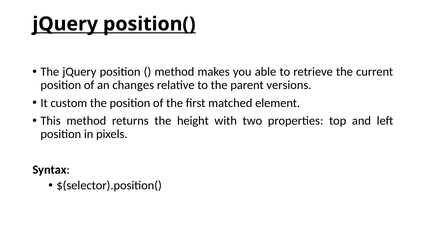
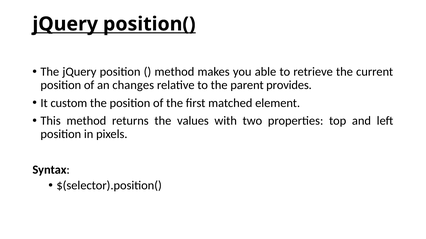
versions: versions -> provides (289, 85)
height: height -> values (193, 121)
